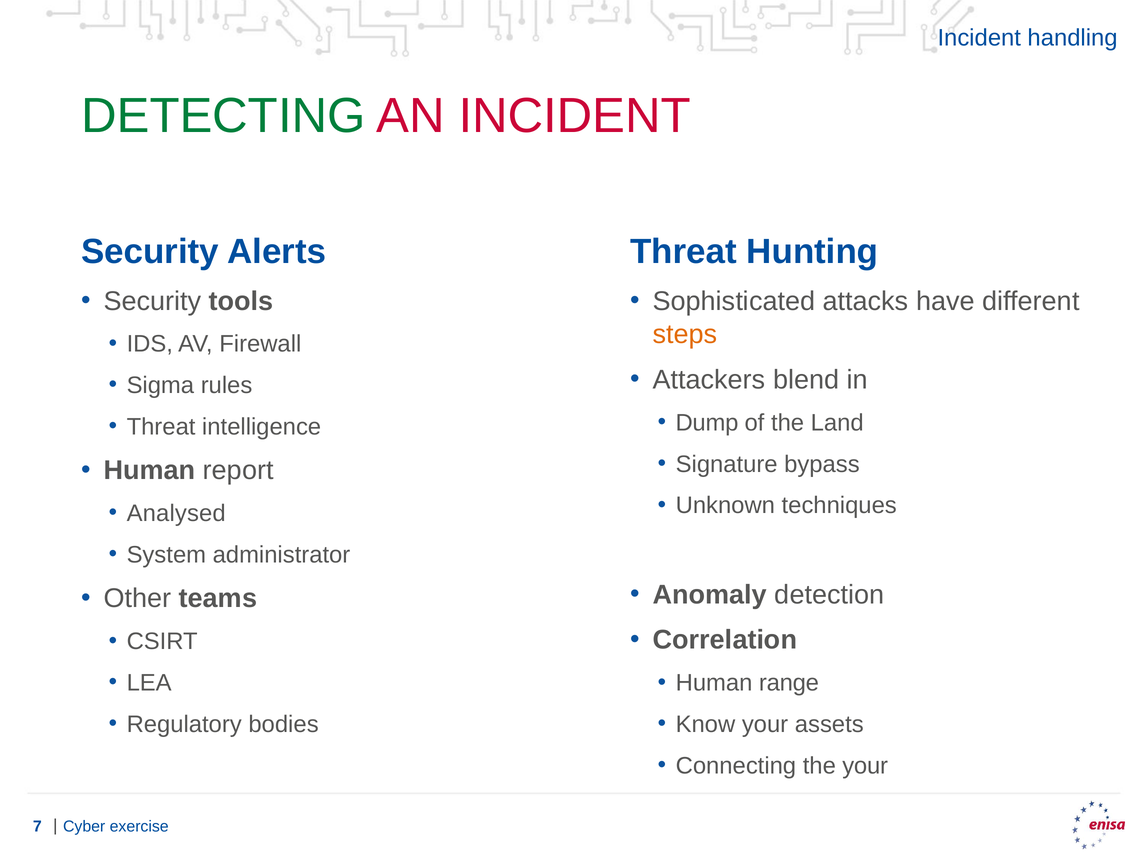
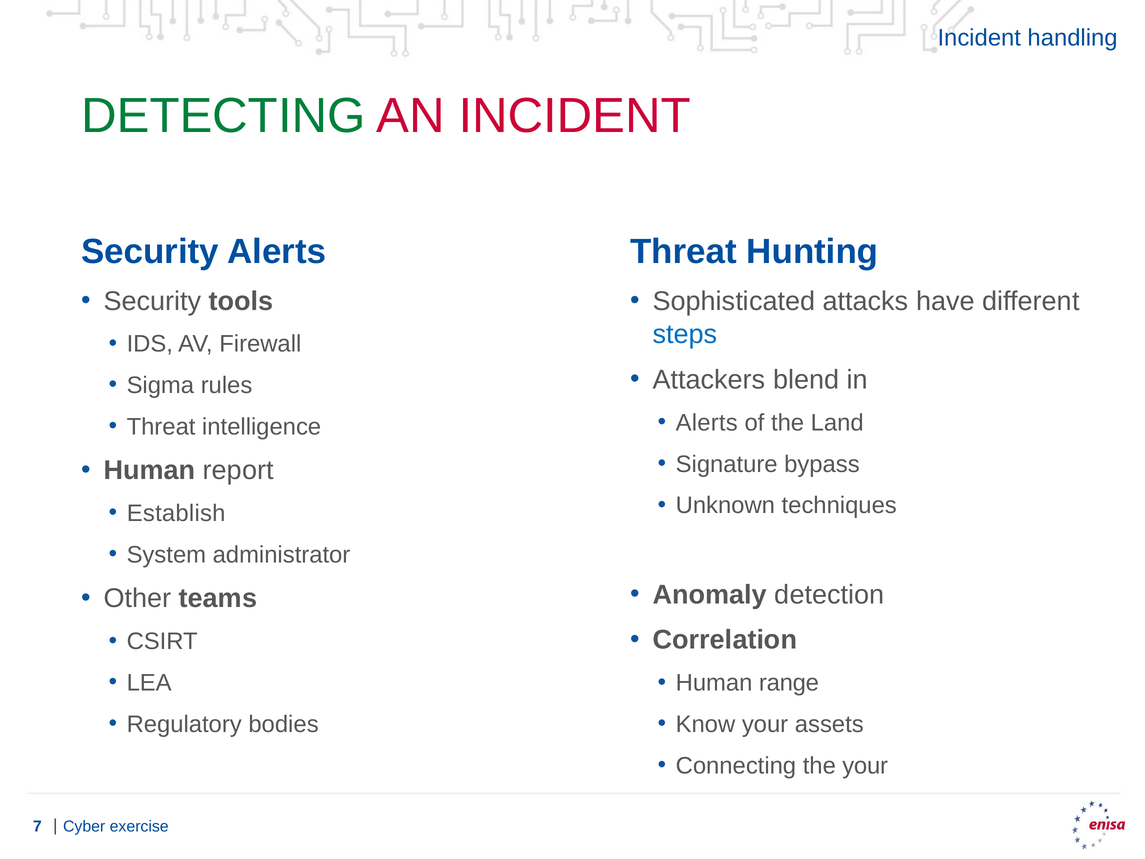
steps colour: orange -> blue (685, 334)
Dump: Dump -> Alerts (707, 423)
Analysed: Analysed -> Establish (176, 513)
